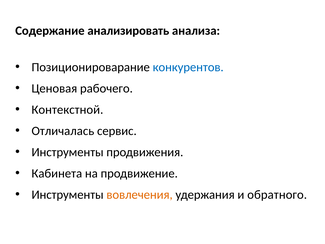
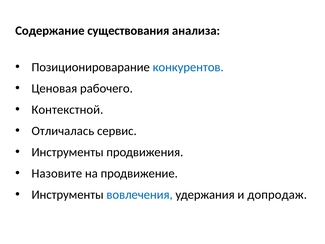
анализировать: анализировать -> существования (128, 31)
Кабинета: Кабинета -> Назовите (57, 173)
вовлечения colour: orange -> blue (140, 194)
обратного: обратного -> допродаж (277, 194)
